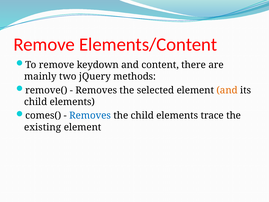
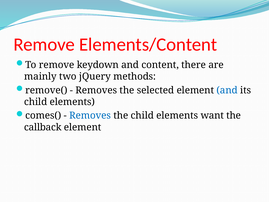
and colour: orange -> blue (227, 90)
trace: trace -> want (212, 115)
existing: existing -> callback (43, 127)
